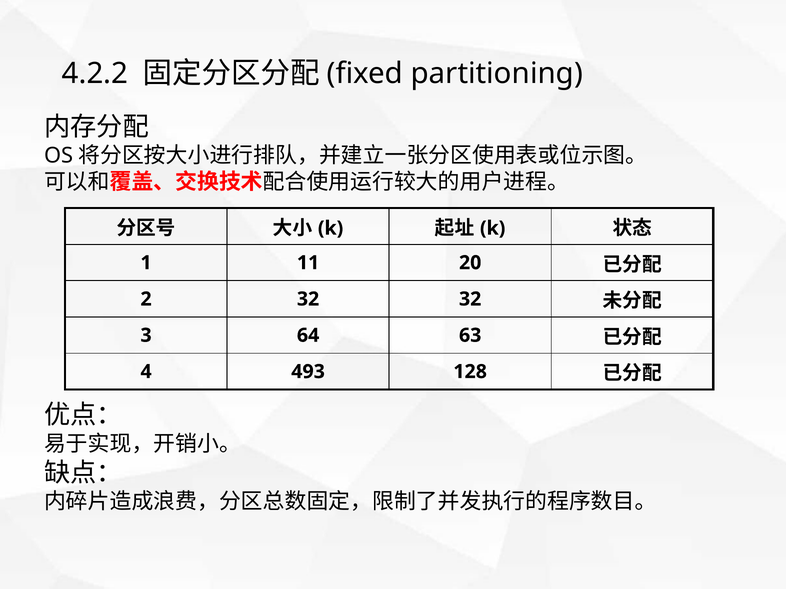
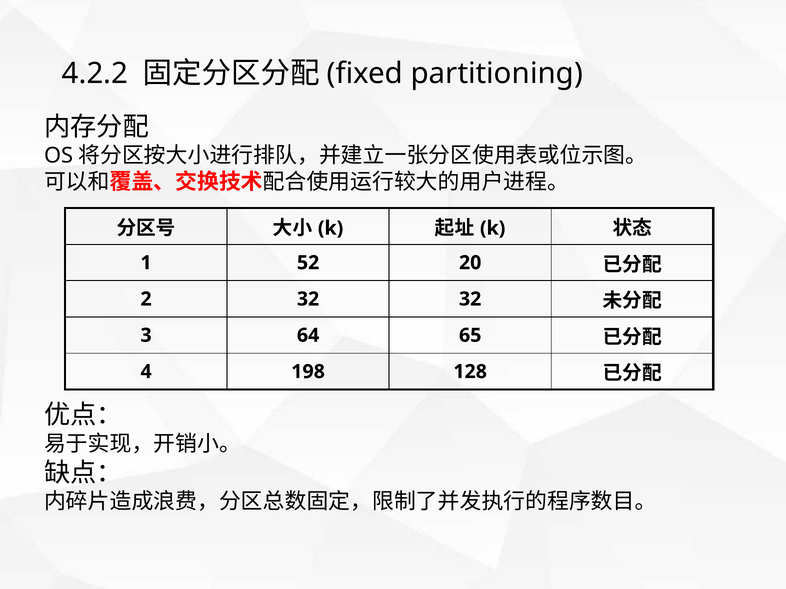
11: 11 -> 52 (308, 263)
63: 63 -> 65 (470, 336)
493: 493 -> 198 (308, 372)
